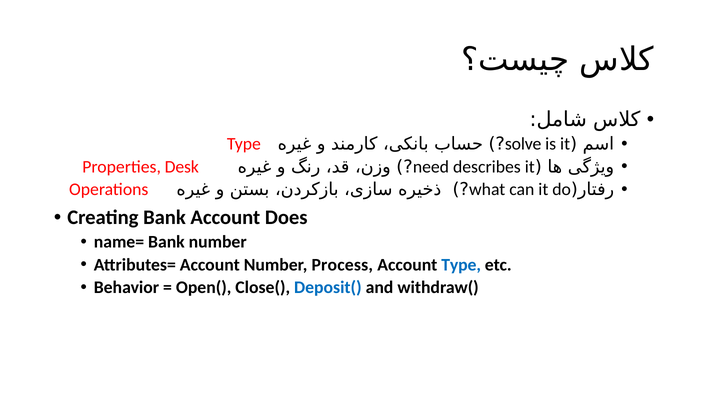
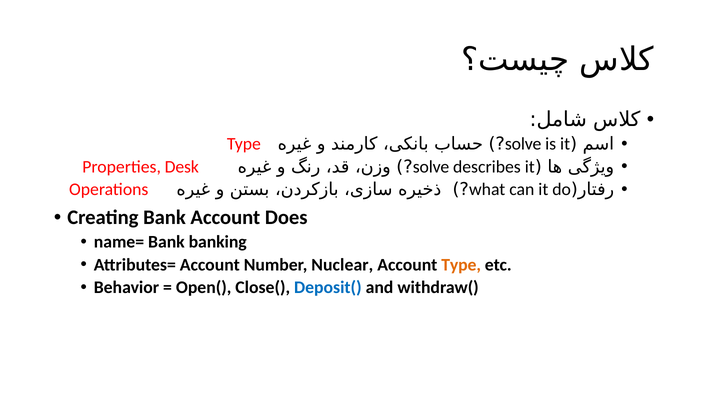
need: need -> solve (431, 167)
Bank number: number -> banking (218, 242)
Process: Process -> Nuclear (342, 265)
Type colour: blue -> orange (461, 265)
